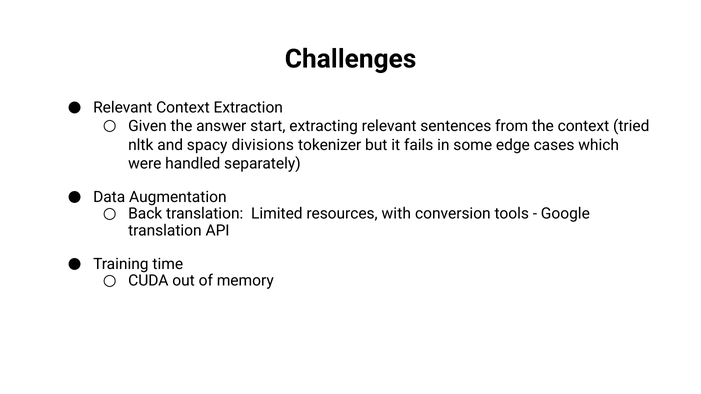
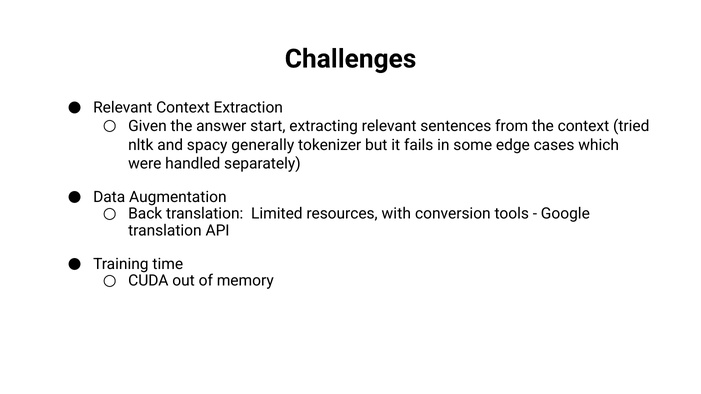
divisions: divisions -> generally (263, 145)
